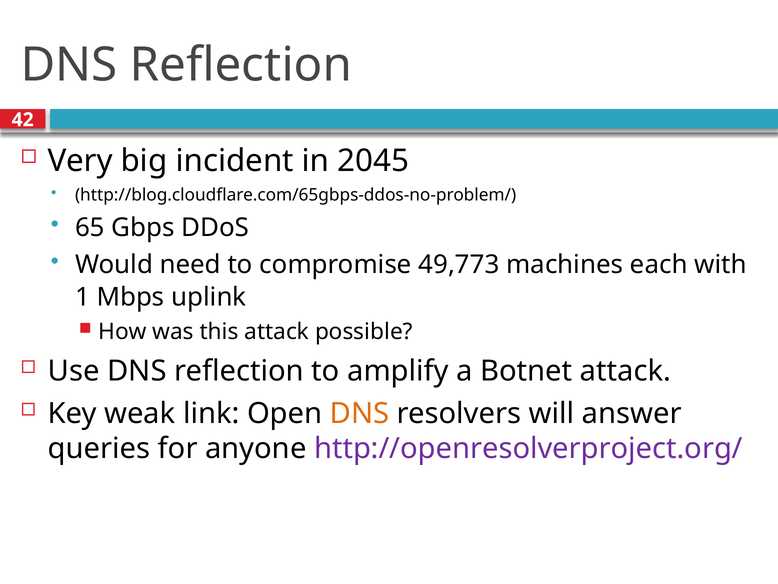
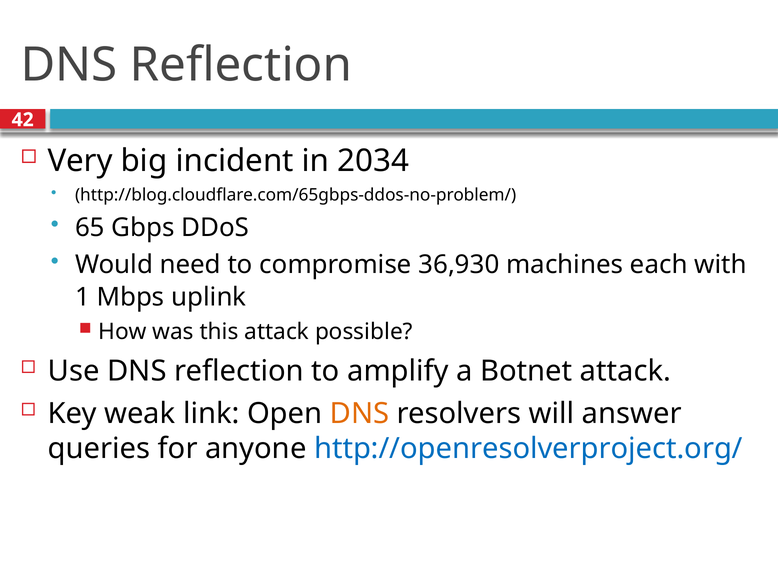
2045: 2045 -> 2034 (373, 161)
49,773: 49,773 -> 36,930 (459, 265)
http://openresolverproject.org/ colour: purple -> blue (528, 448)
